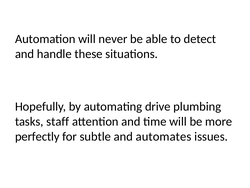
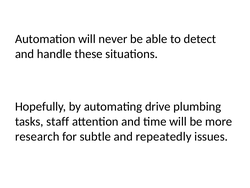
perfectly: perfectly -> research (37, 136)
automates: automates -> repeatedly (164, 136)
